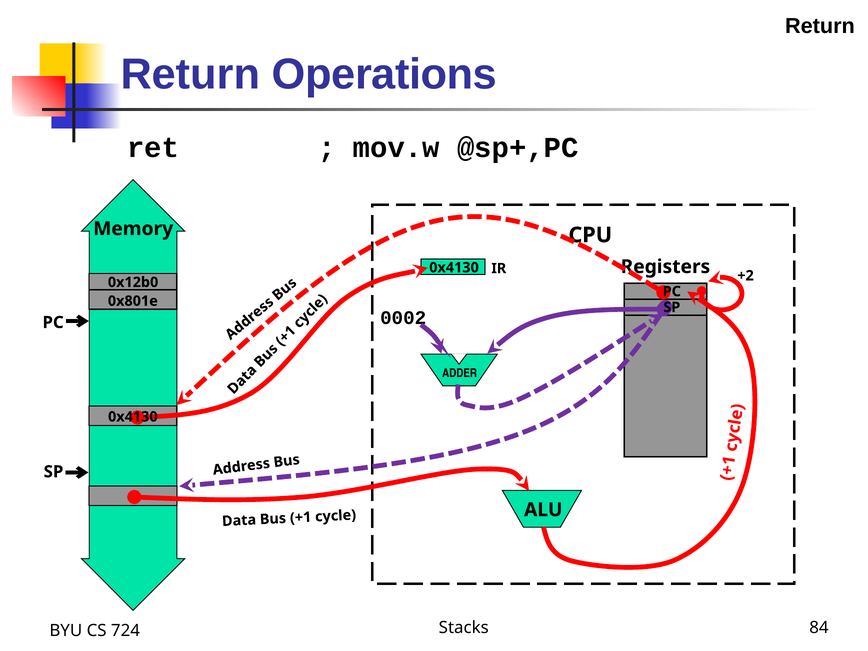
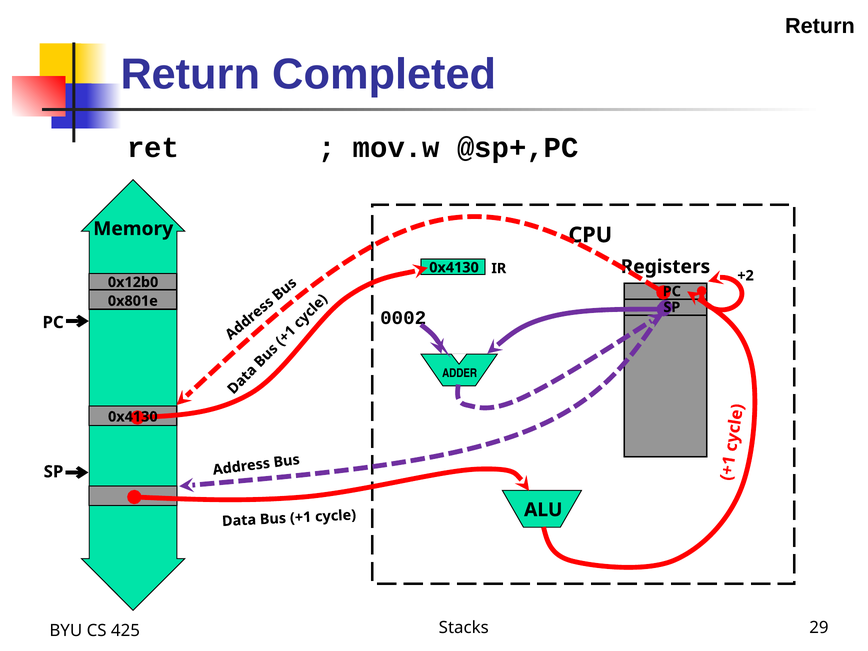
Operations: Operations -> Completed (384, 75)
84: 84 -> 29 (819, 628)
724: 724 -> 425 (125, 630)
